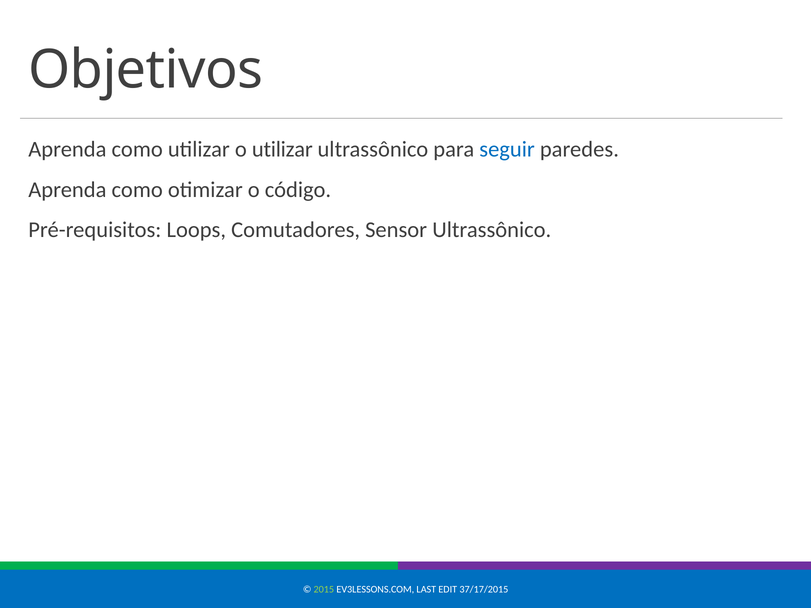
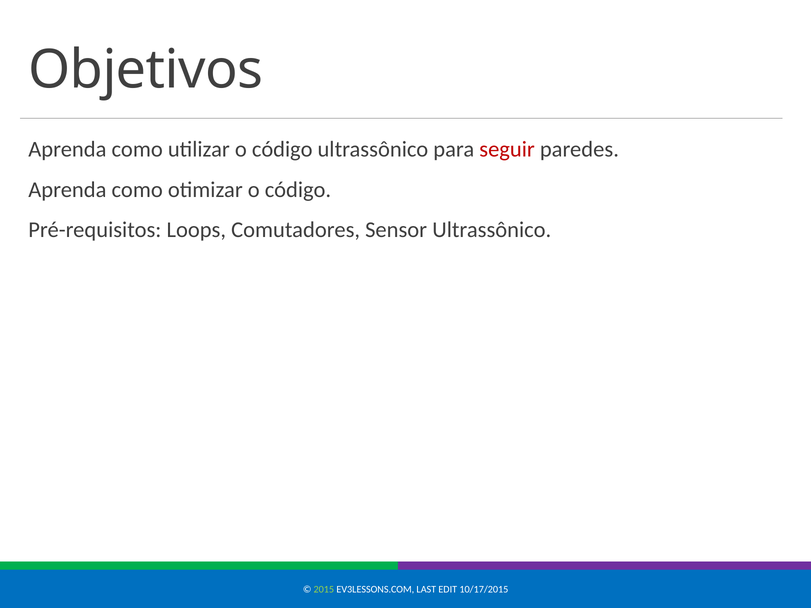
utilizar o utilizar: utilizar -> código (282, 150)
seguir colour: blue -> red (507, 150)
37/17/2015: 37/17/2015 -> 10/17/2015 (484, 590)
